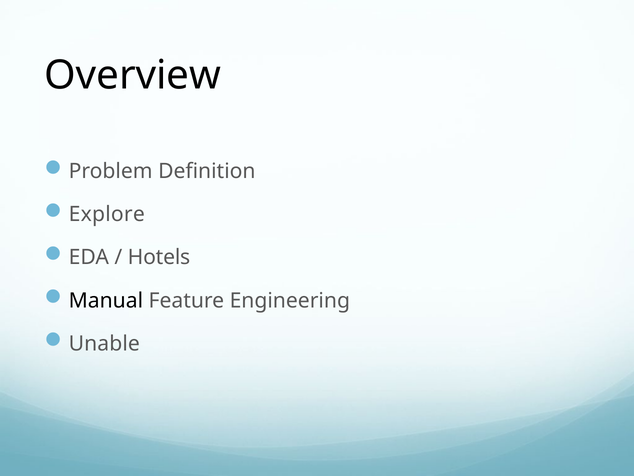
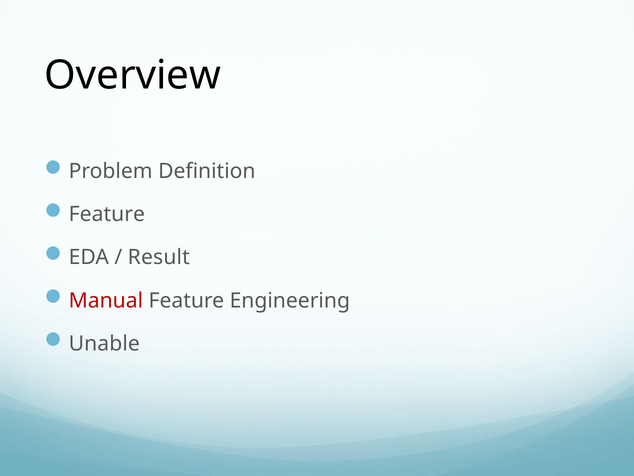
Explore: Explore -> Feature (107, 214)
Hotels: Hotels -> Result (159, 257)
Manual colour: black -> red (106, 300)
